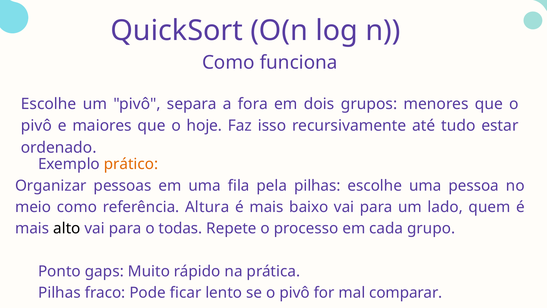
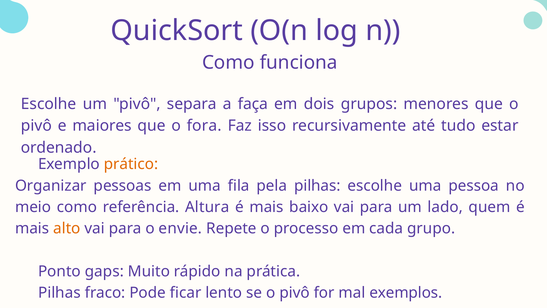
fora: fora -> faça (253, 104)
hoje: hoje -> fora (204, 126)
alto colour: black -> orange (67, 228)
todas: todas -> envie (180, 228)
comparar: comparar -> exemplos (406, 293)
